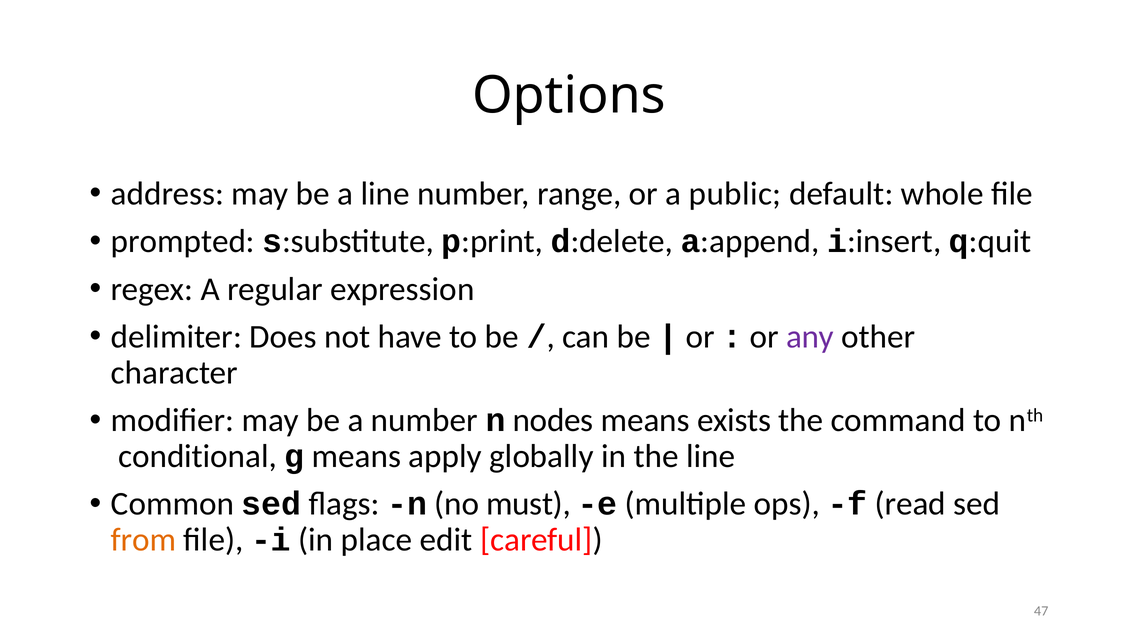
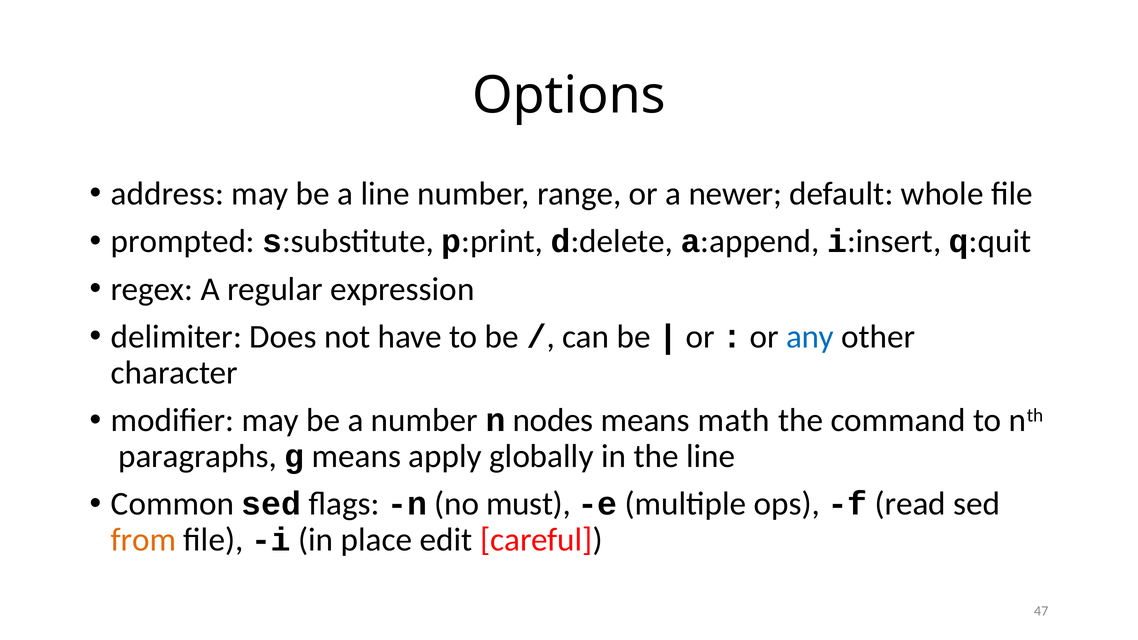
public: public -> newer (735, 194)
any colour: purple -> blue (810, 337)
exists: exists -> math (734, 420)
conditional: conditional -> paragraphs (198, 456)
